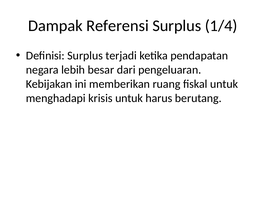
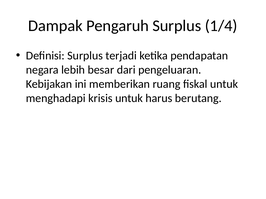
Referensi: Referensi -> Pengaruh (118, 26)
